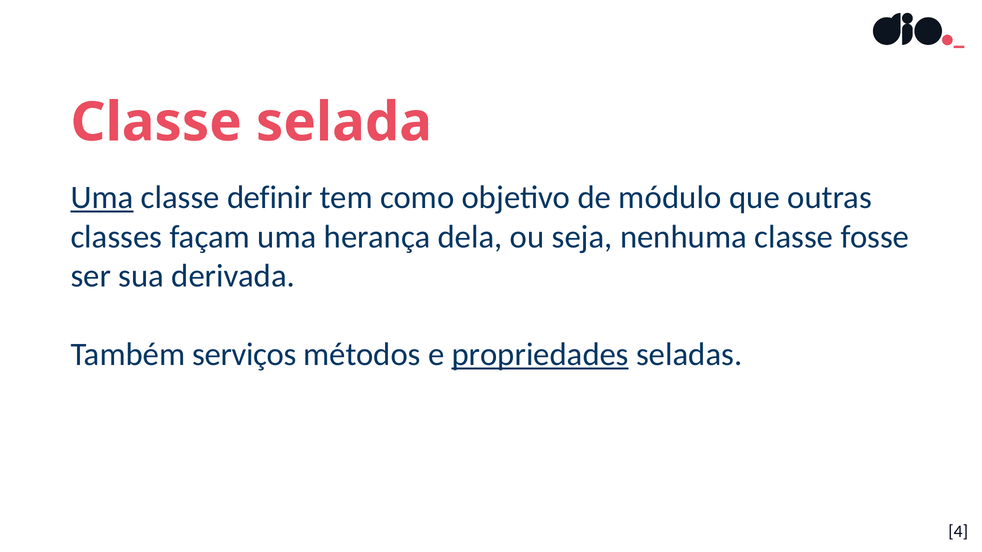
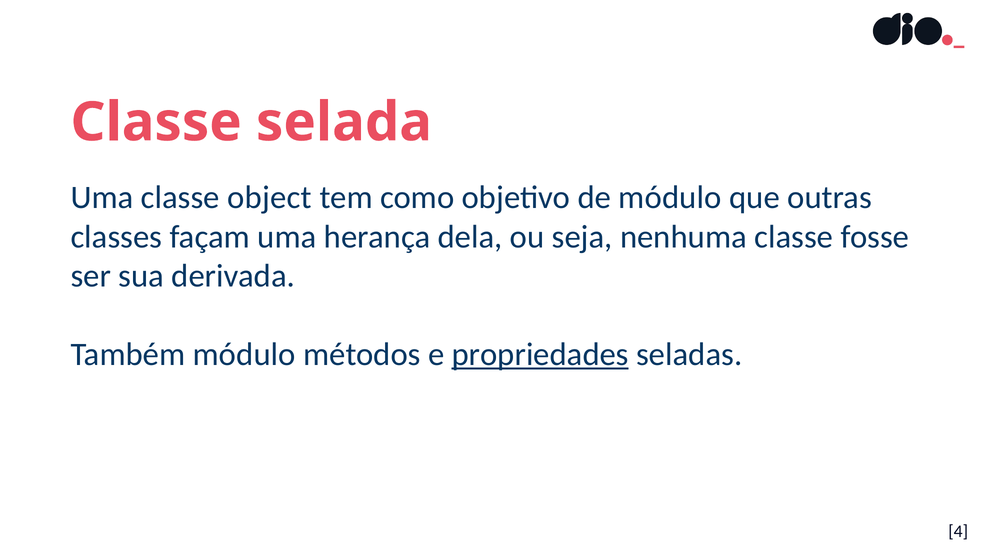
Uma underline: present -> none (102, 198)
definir: definir -> object (269, 198)
Também serviços: serviços -> módulo (244, 355)
